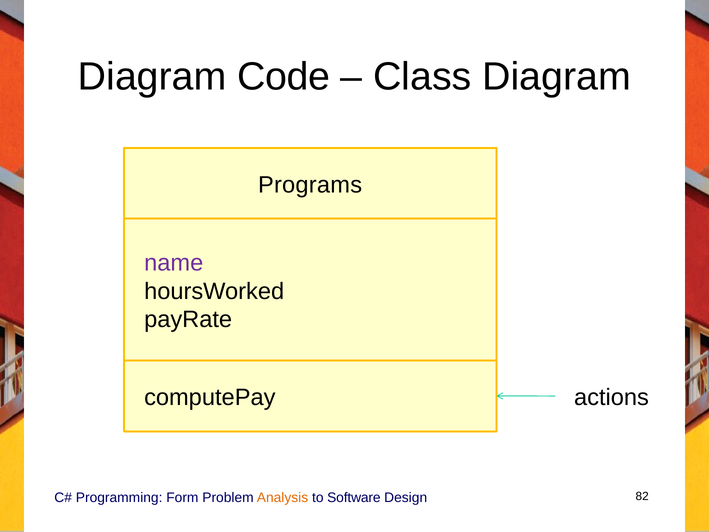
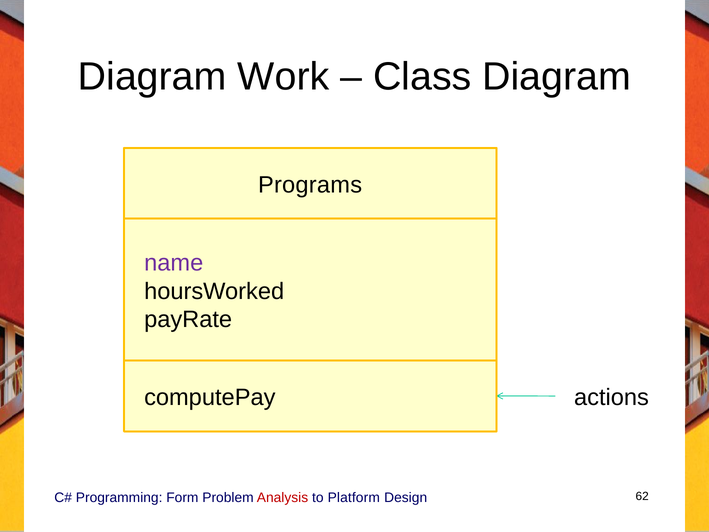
Code: Code -> Work (283, 77)
Analysis colour: orange -> red (283, 497)
Software: Software -> Platform (354, 497)
82: 82 -> 62 (642, 496)
